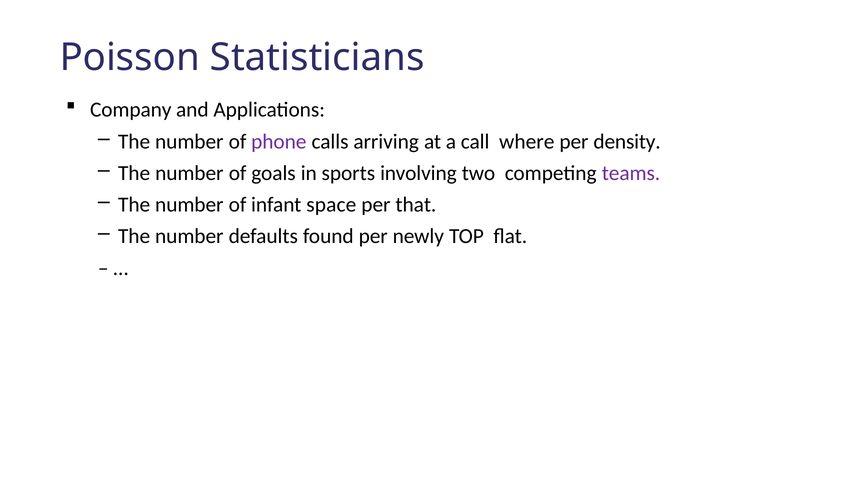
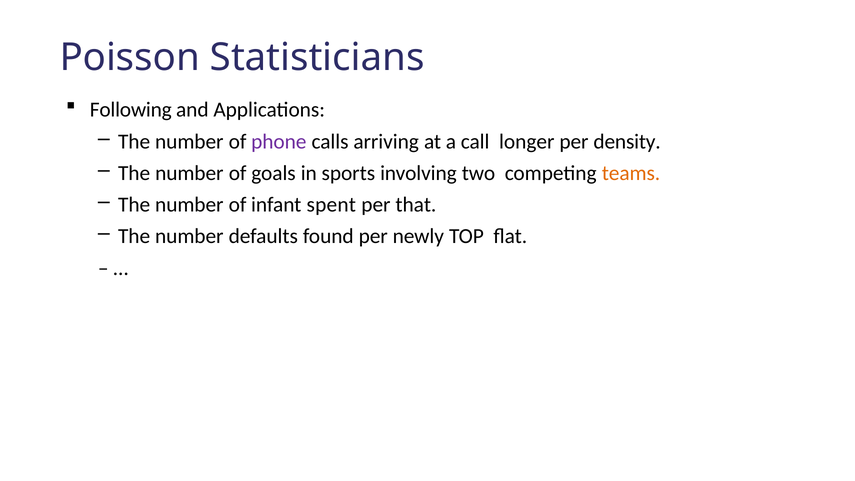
Company: Company -> Following (131, 110)
where: where -> longer (527, 141)
teams colour: purple -> orange (631, 173)
space: space -> spent (331, 205)
